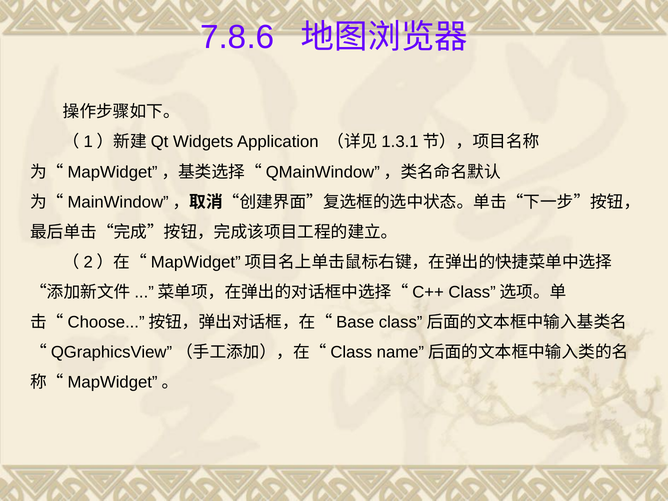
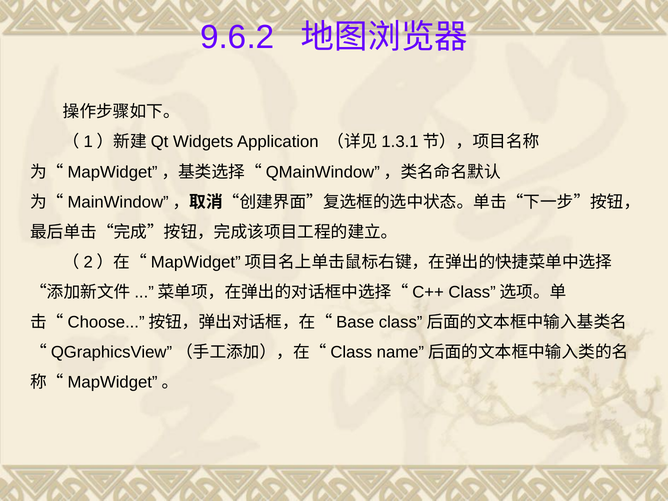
7.8.6: 7.8.6 -> 9.6.2 (237, 37)
